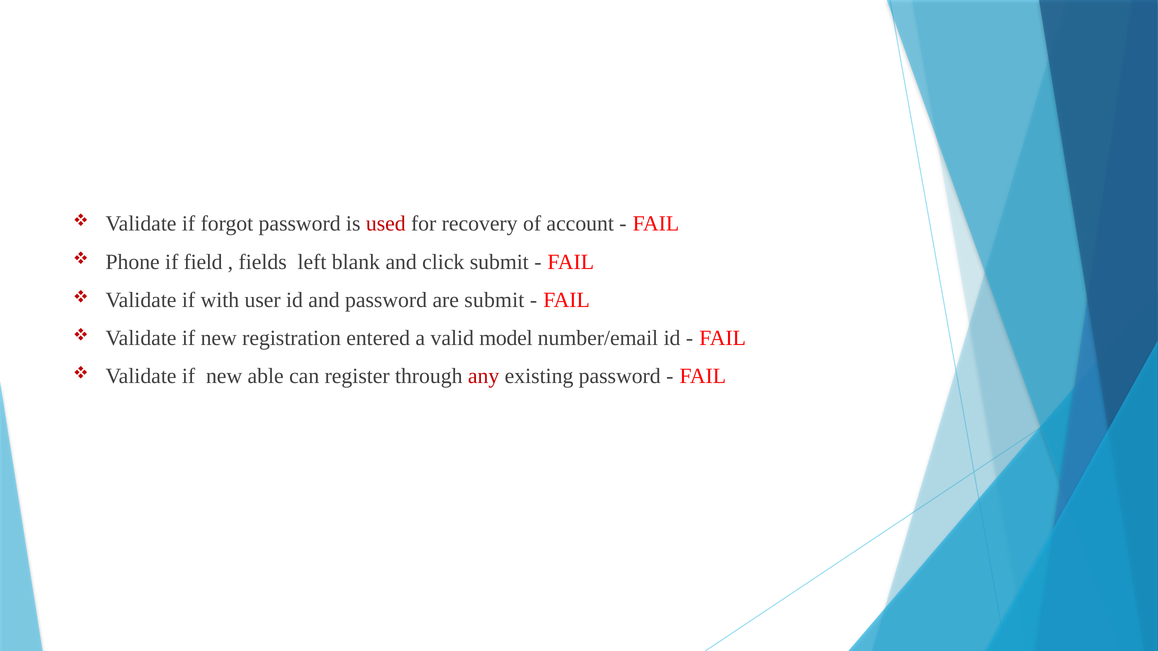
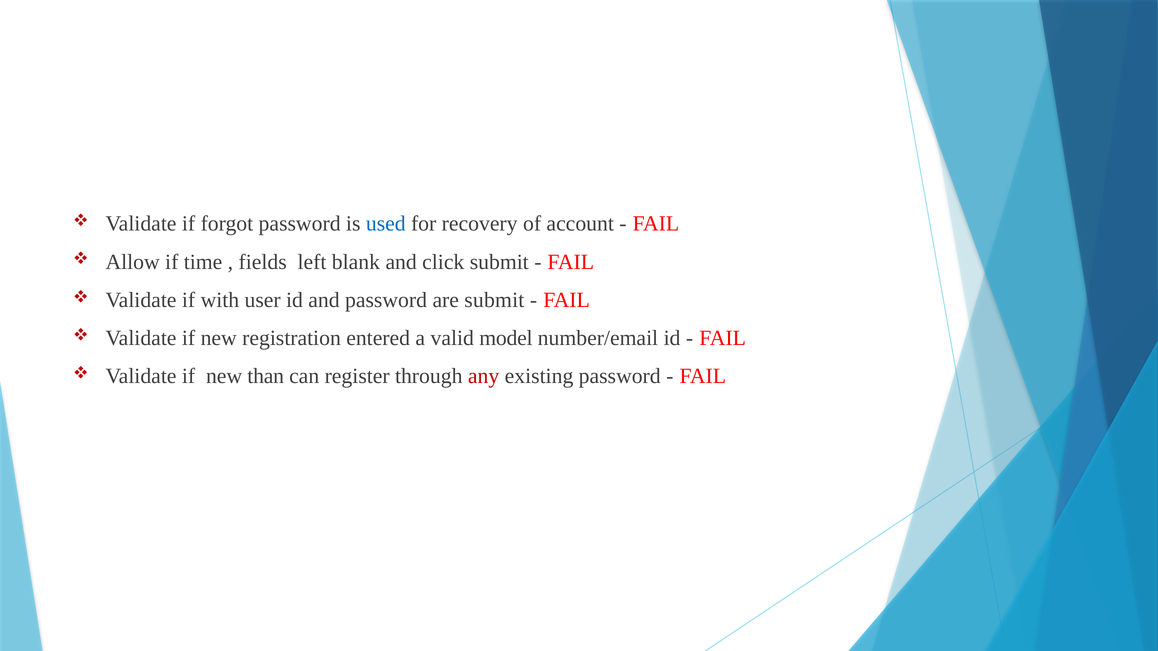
used colour: red -> blue (386, 224)
Phone: Phone -> Allow (133, 262)
field: field -> time (203, 262)
able: able -> than (266, 376)
